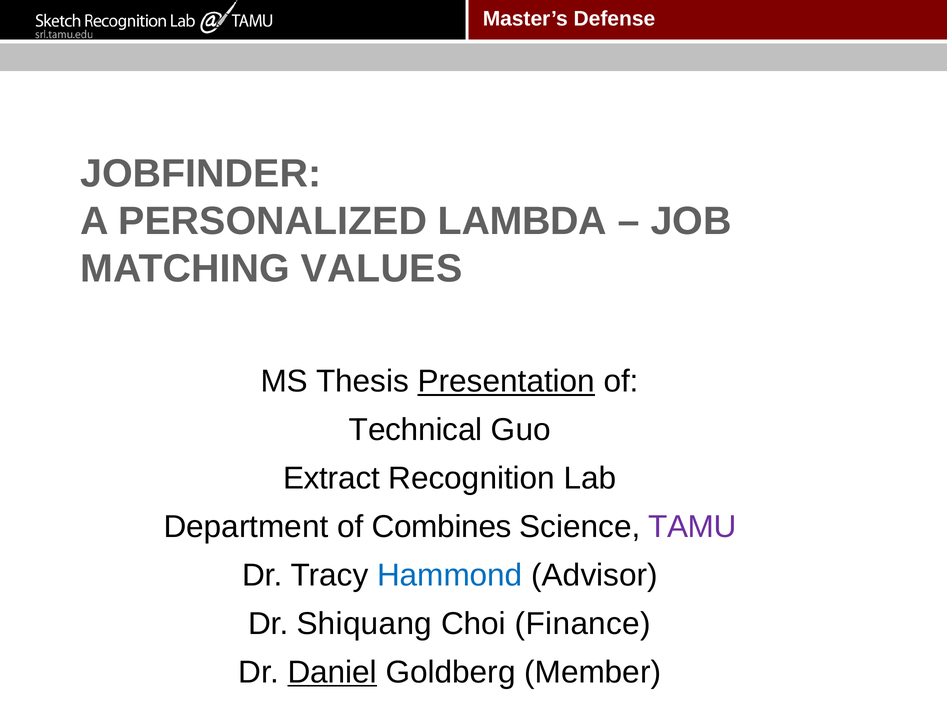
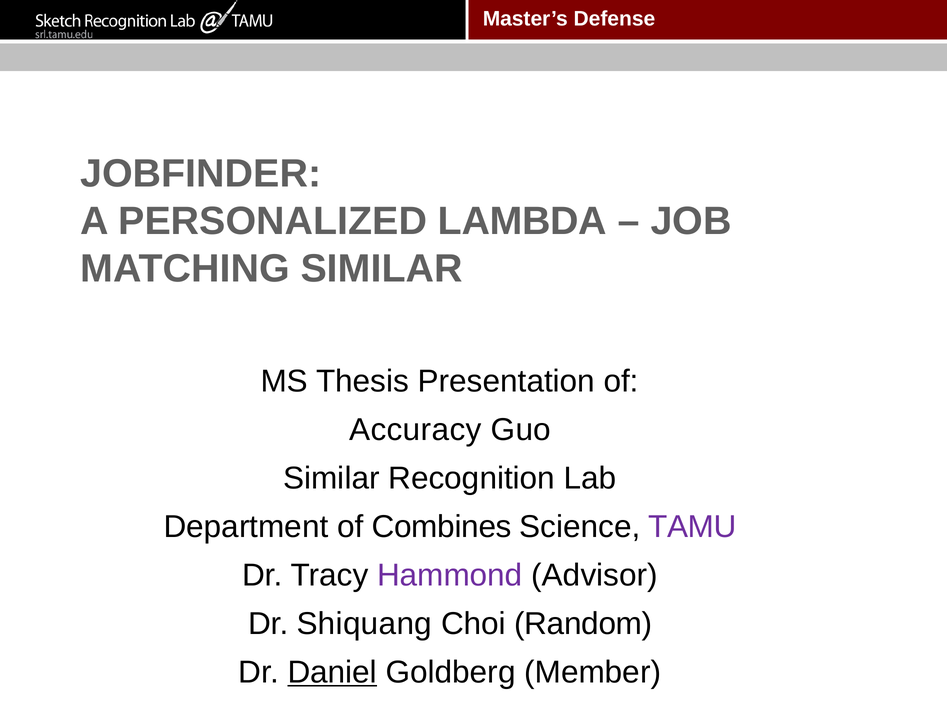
MATCHING VALUES: VALUES -> SIMILAR (382, 268)
Presentation underline: present -> none (506, 381)
Technical: Technical -> Accuracy (415, 430)
Extract: Extract -> Similar (331, 478)
Hammond colour: blue -> purple (450, 575)
Finance: Finance -> Random (583, 623)
